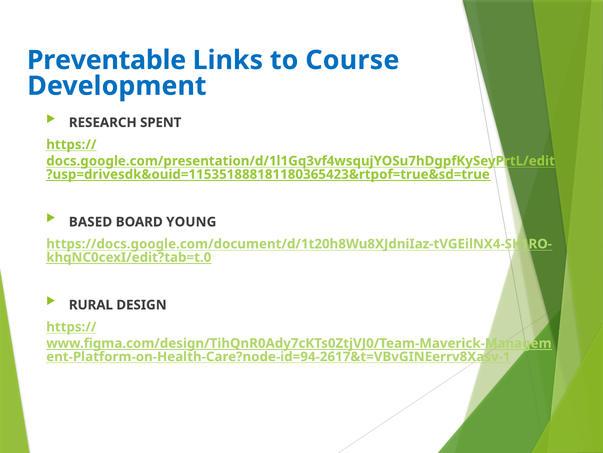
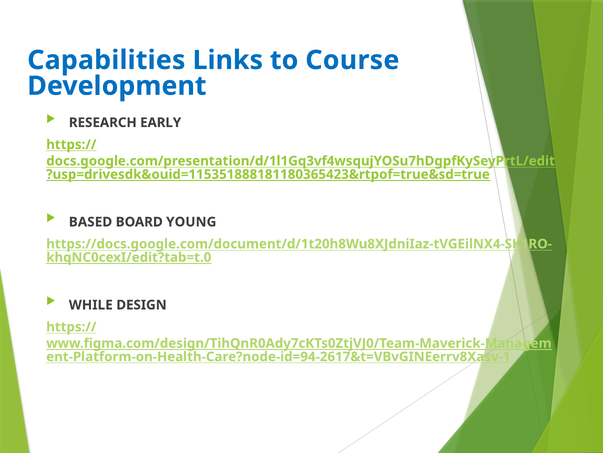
Preventable: Preventable -> Capabilities (106, 60)
SPENT: SPENT -> EARLY (161, 122)
RURAL: RURAL -> WHILE (91, 304)
